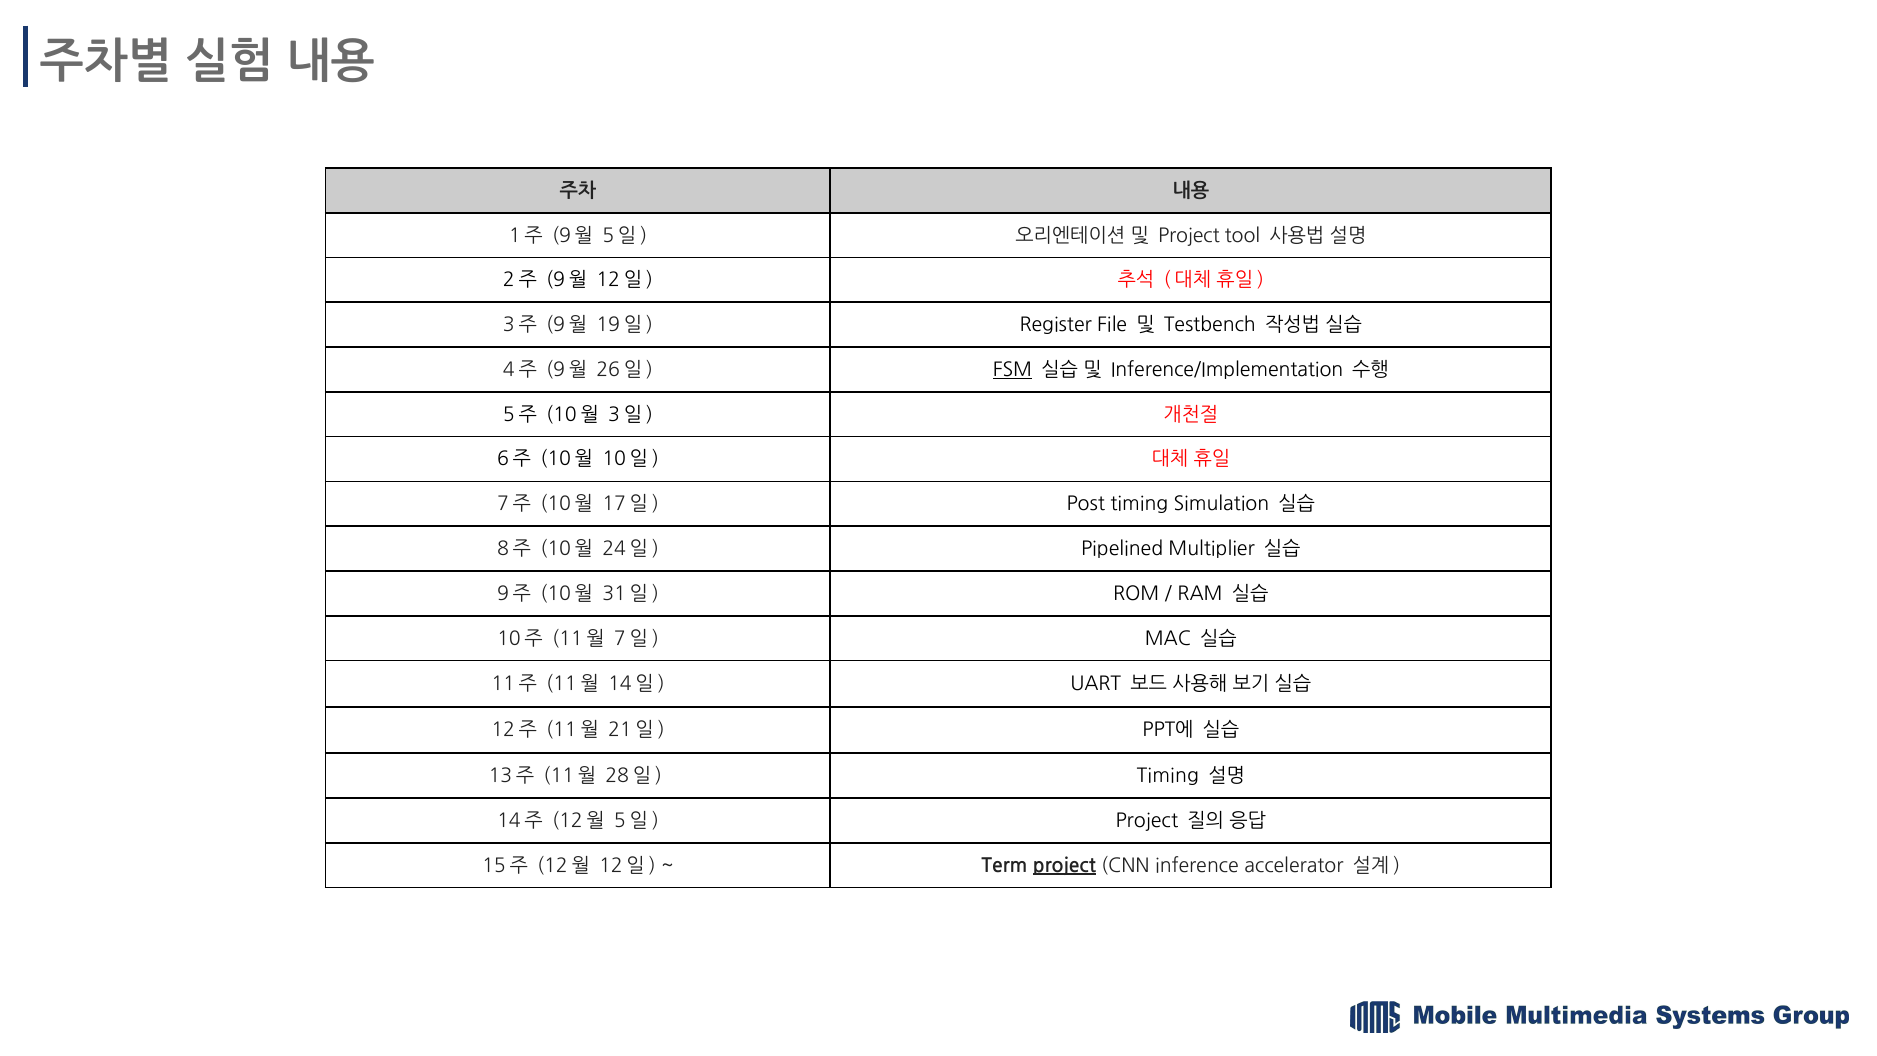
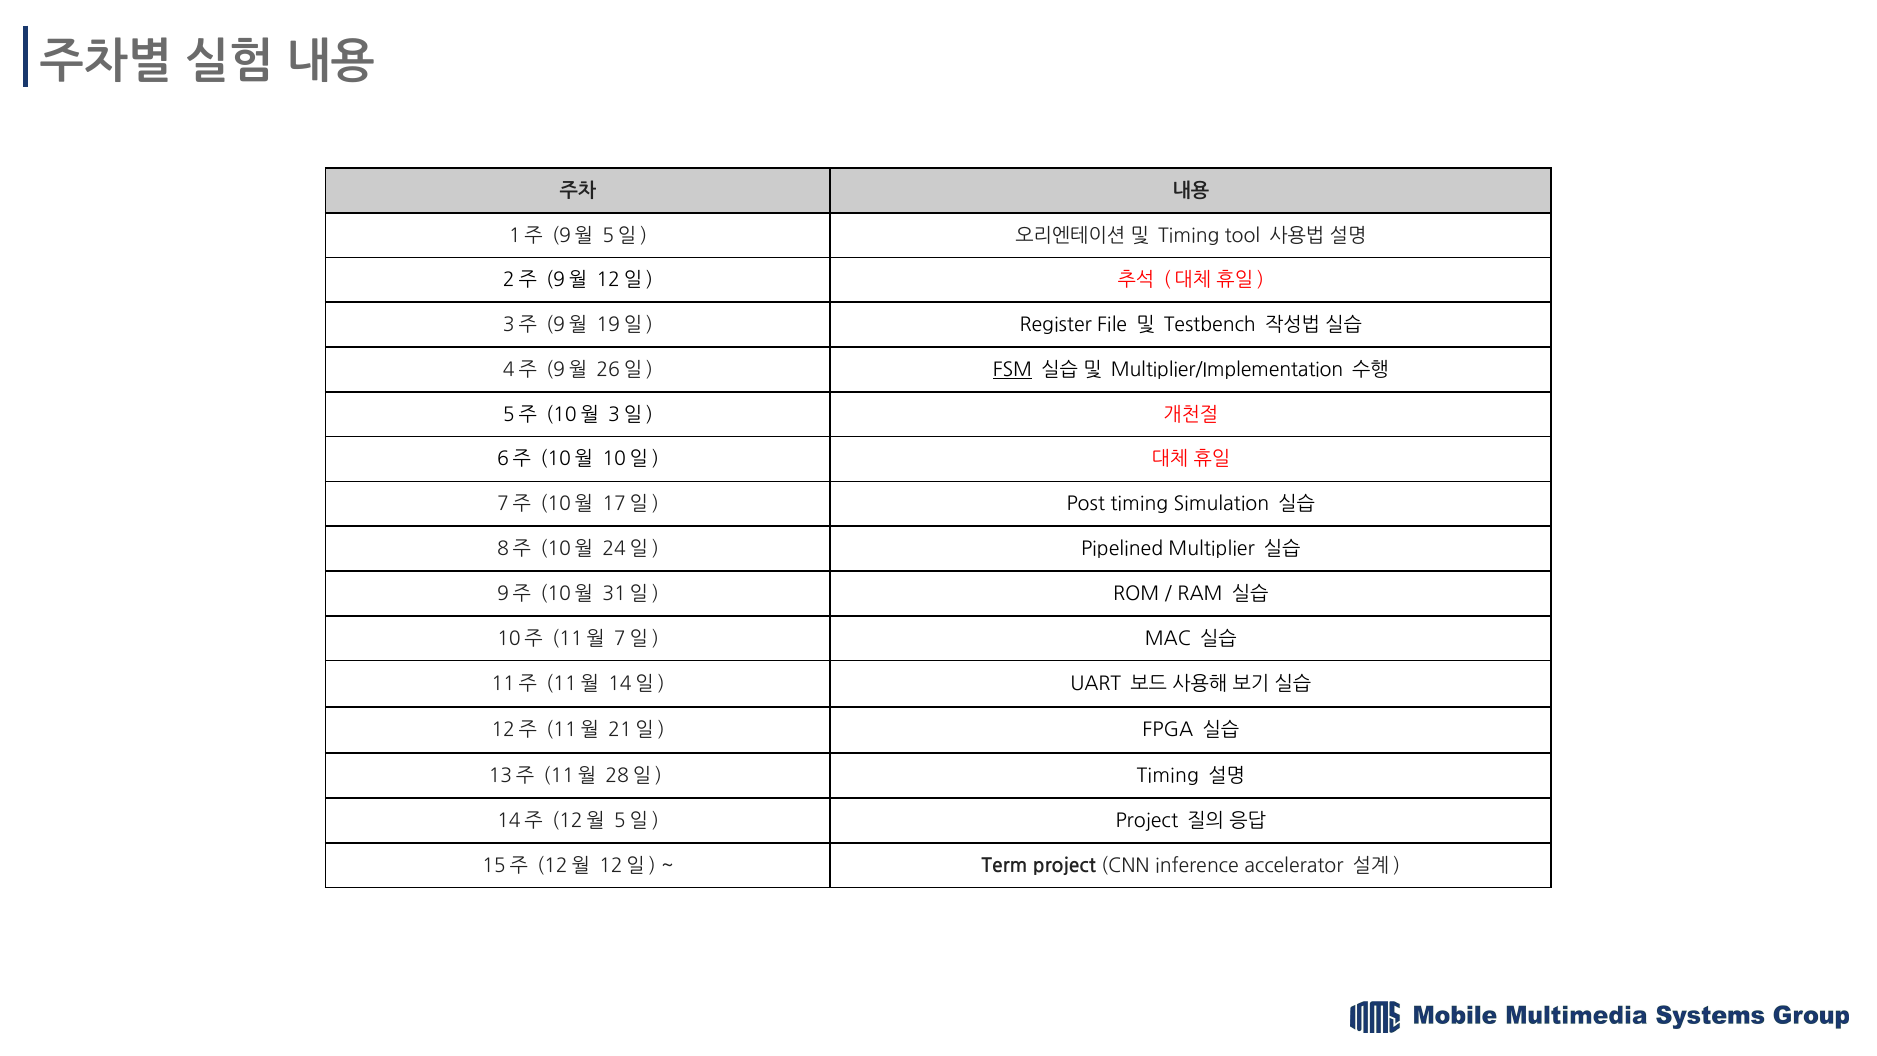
Project: Project -> Timing (1189, 236)
Inference/Implementation: Inference/Implementation -> Multiplier/Implementation (1227, 370)
PPT에: PPT에 -> FPGA (1168, 730)
project underline: present -> none (1064, 865)
